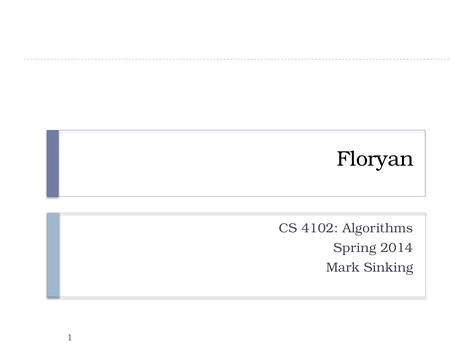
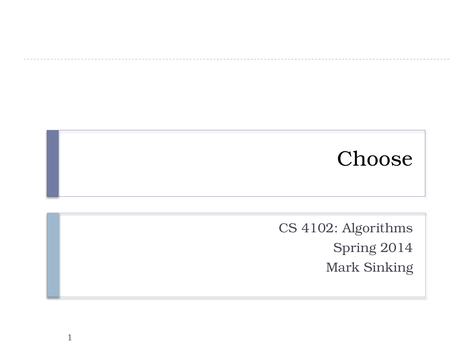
Floryan: Floryan -> Choose (375, 159)
